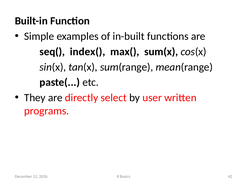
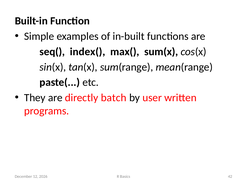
select: select -> batch (114, 98)
